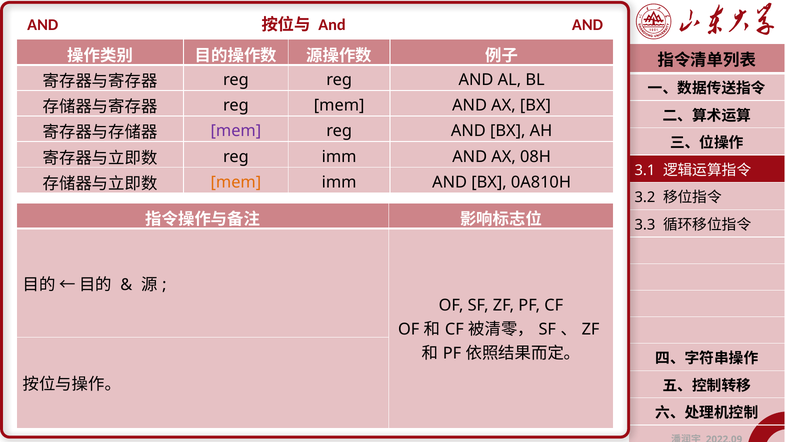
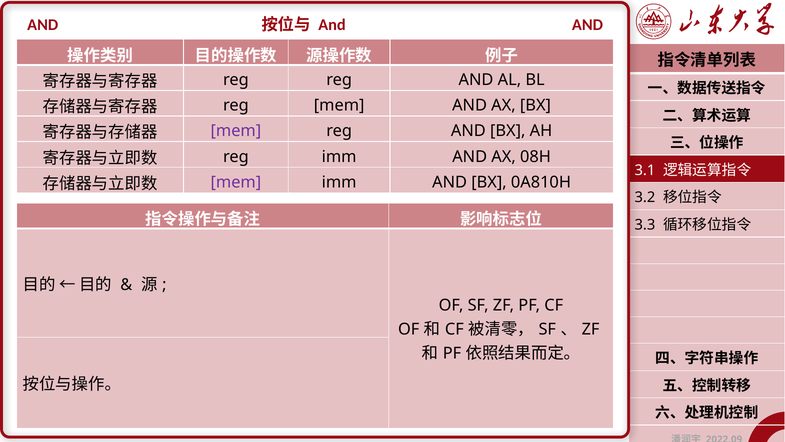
mem colour: orange -> purple (236, 182)
